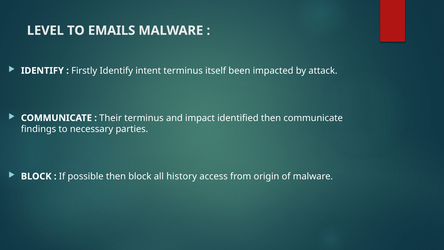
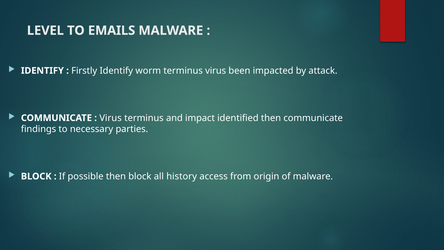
intent: intent -> worm (148, 71)
terminus itself: itself -> virus (216, 71)
Their: Their -> Virus (111, 118)
